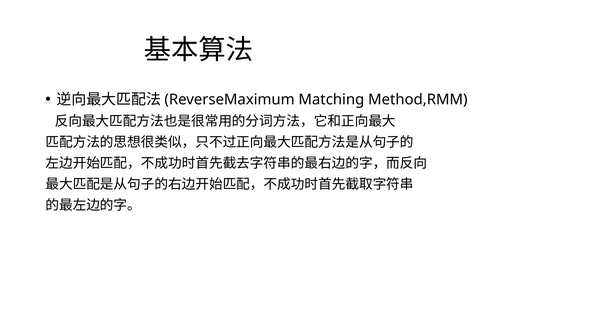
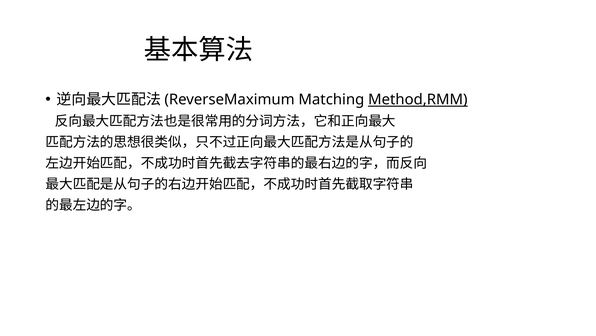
Method,RMM underline: none -> present (418, 99)
